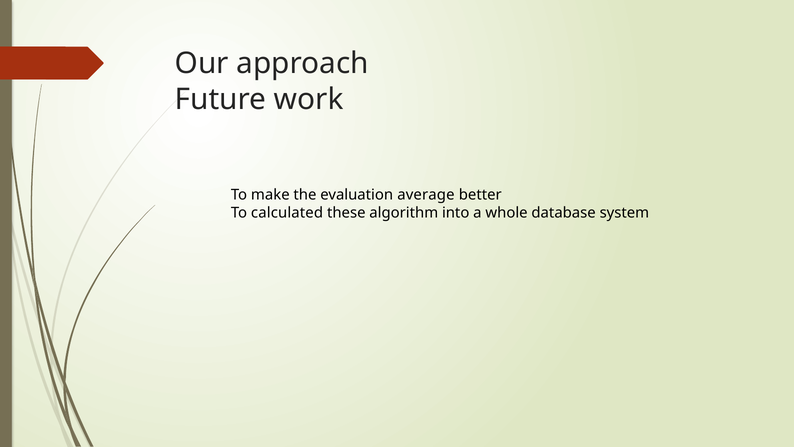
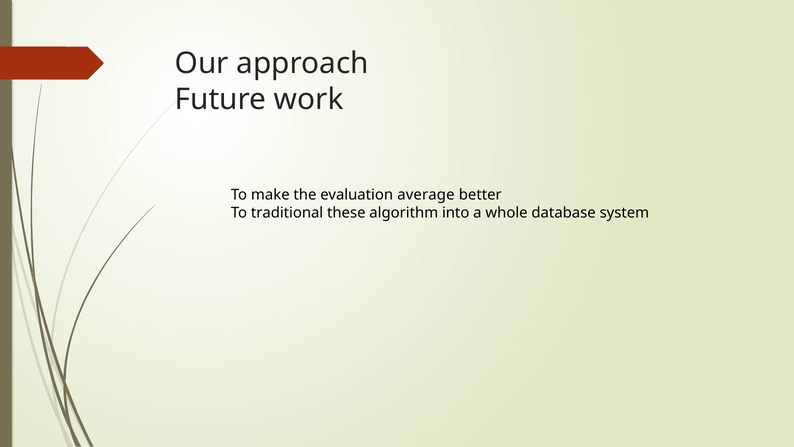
calculated: calculated -> traditional (287, 213)
